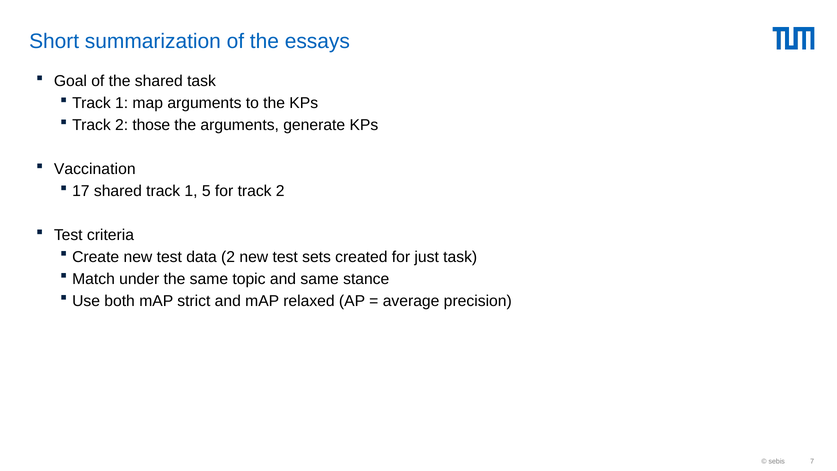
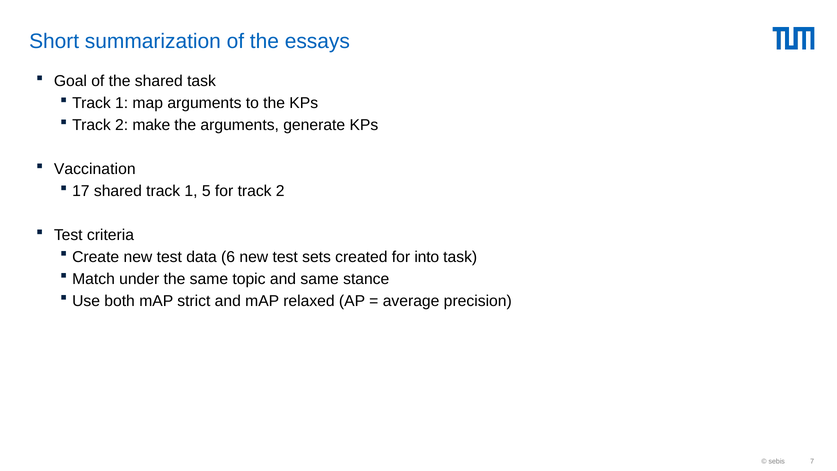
those: those -> make (151, 125)
data 2: 2 -> 6 (228, 257)
just: just -> into (427, 257)
